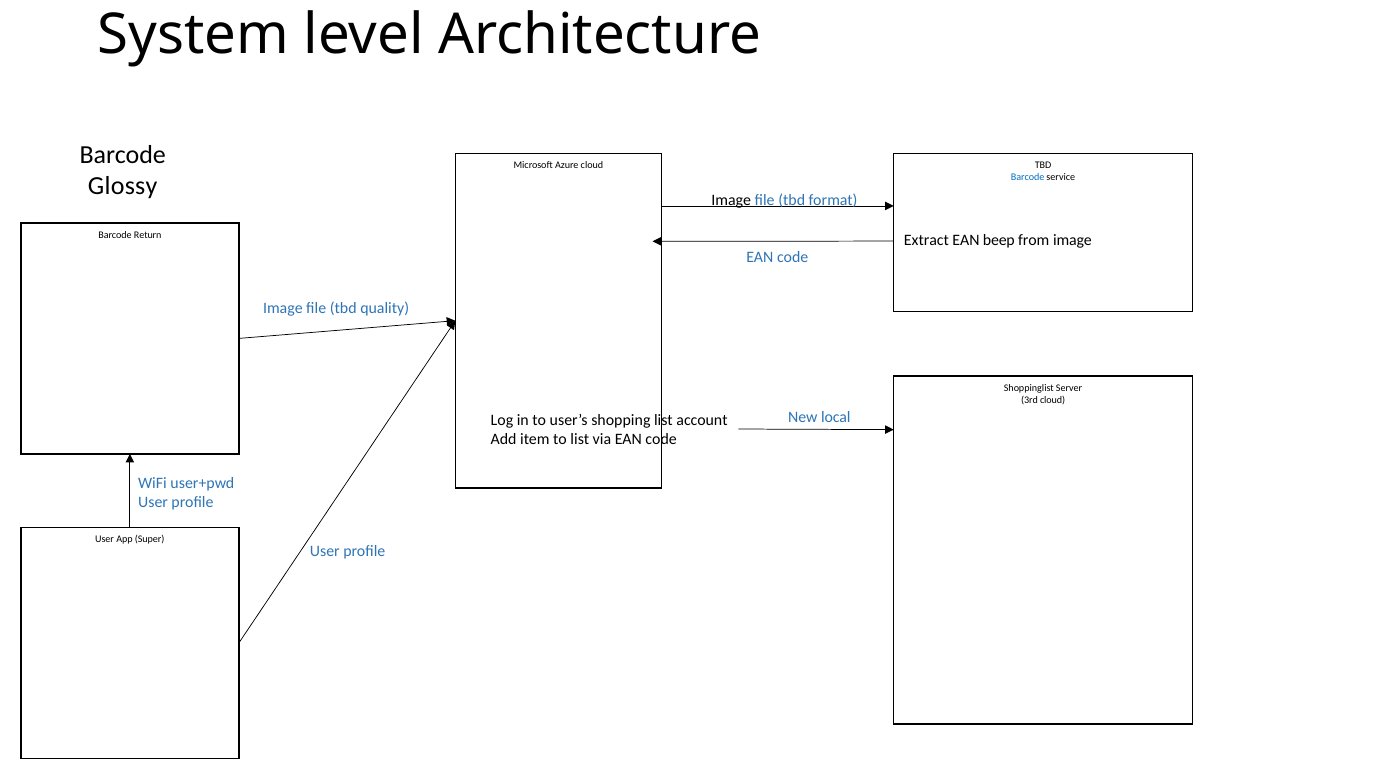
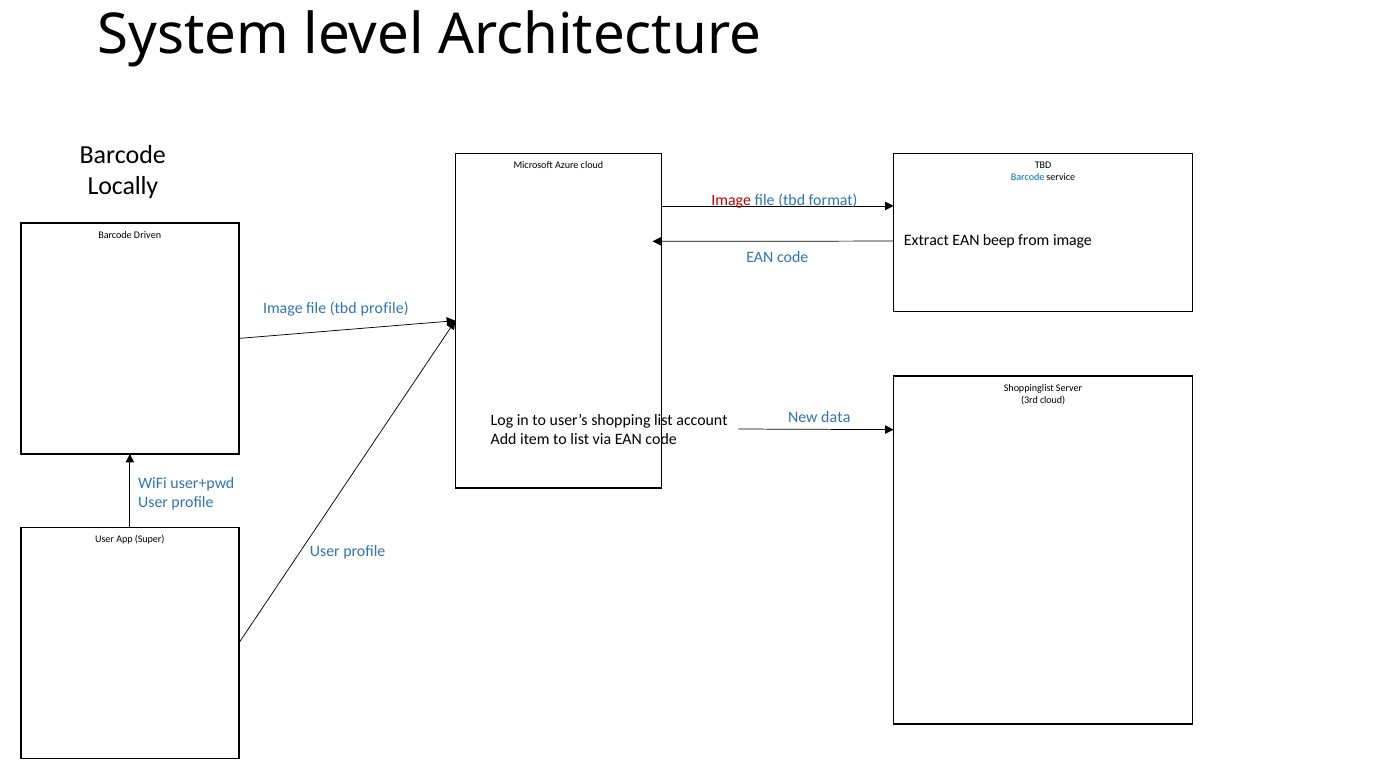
Glossy: Glossy -> Locally (123, 186)
Image colour: black -> red (731, 200)
Return: Return -> Driven (148, 235)
tbd quality: quality -> profile (385, 308)
local: local -> data (836, 418)
